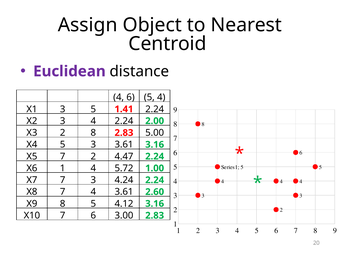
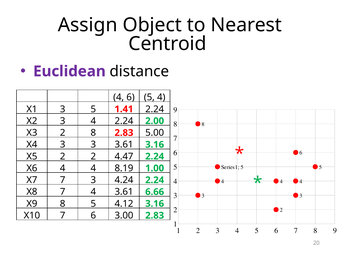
X4 5: 5 -> 3 (63, 145)
X5 7: 7 -> 2 (63, 156)
X6 1: 1 -> 4 (63, 168)
5.72: 5.72 -> 8.19 (124, 168)
2.60: 2.60 -> 6.66 (155, 192)
